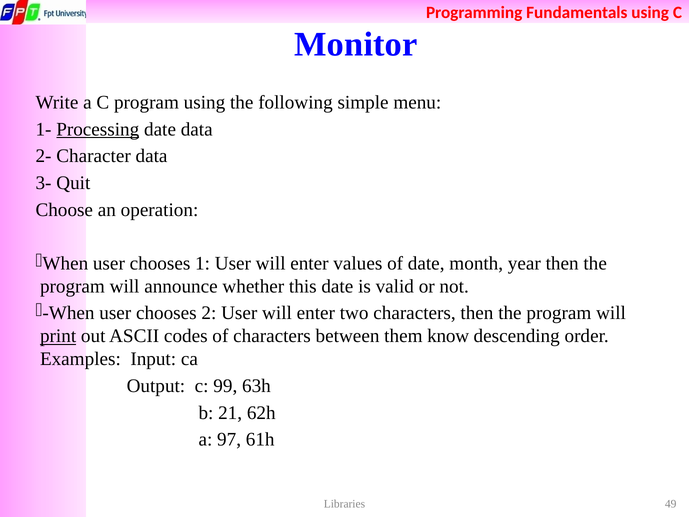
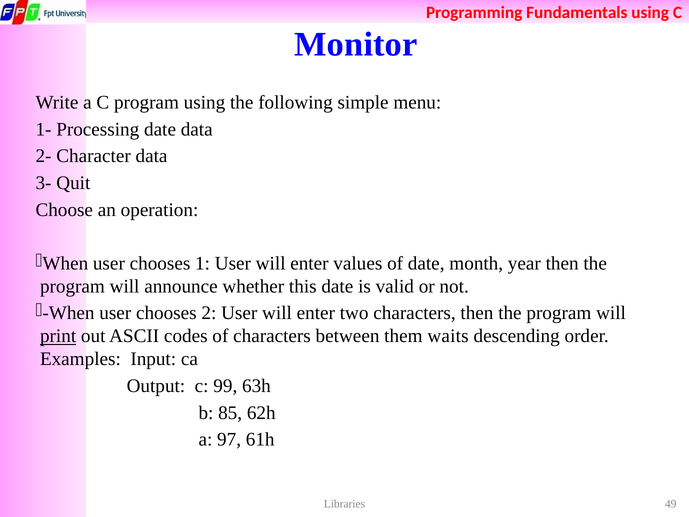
Processing underline: present -> none (98, 129)
know: know -> waits (448, 336)
21: 21 -> 85 (230, 413)
